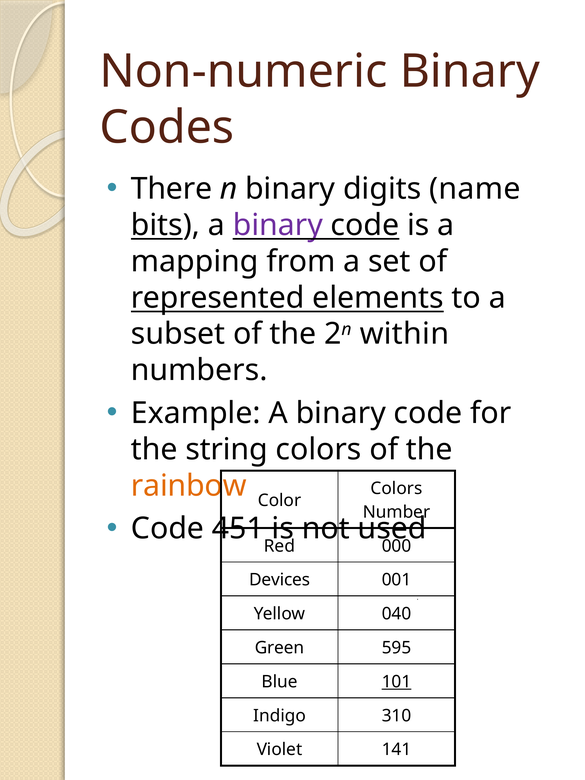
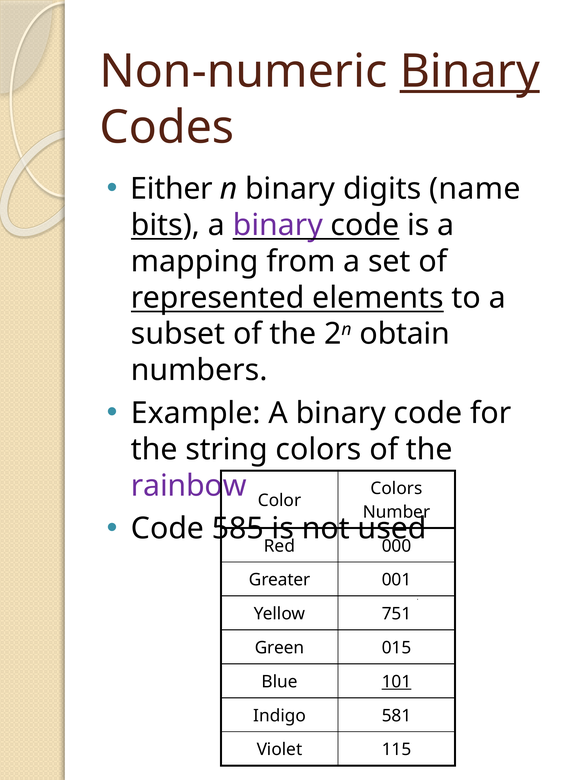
Binary underline: none -> present (470, 72)
There: There -> Either (172, 189)
within: within -> obtain (405, 334)
rainbow colour: orange -> purple (189, 486)
451: 451 -> 585 (238, 529)
Devices: Devices -> Greater (280, 580)
040: 040 -> 751 (397, 614)
595: 595 -> 015 (397, 648)
310: 310 -> 581 (397, 716)
141: 141 -> 115 (397, 750)
